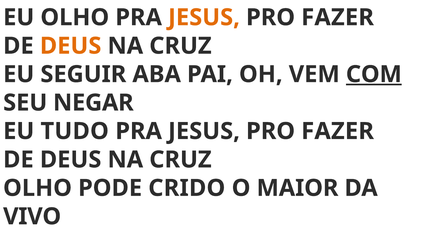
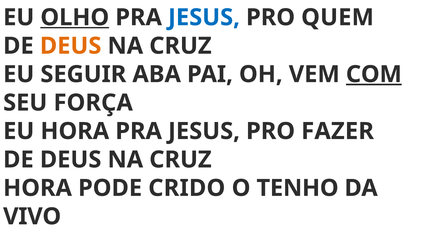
OLHO underline: none -> present (75, 17)
JESUS colour: orange -> blue (204, 17)
FAZER: FAZER -> QUEM (338, 17)
NEGAR: NEGAR -> FORÇA (93, 103)
EU TUDO: TUDO -> HORA (75, 131)
OLHO: OLHO -> HORA (38, 188)
MAIOR: MAIOR -> TENHO (298, 188)
